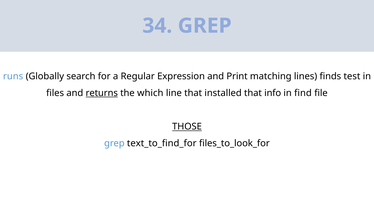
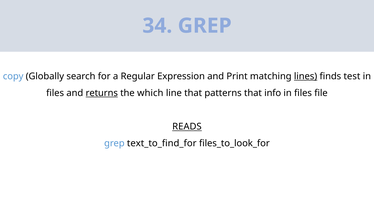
runs: runs -> copy (13, 76)
lines underline: none -> present (306, 76)
installed: installed -> patterns (223, 93)
find: find -> files (303, 93)
THOSE: THOSE -> READS (187, 127)
